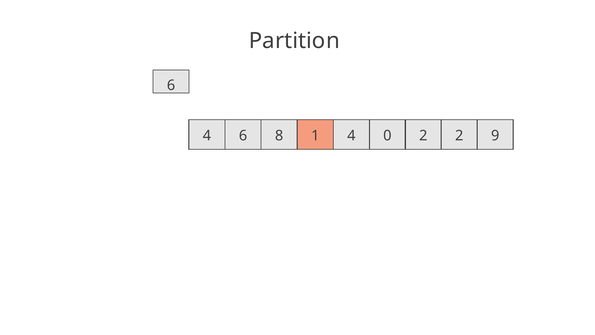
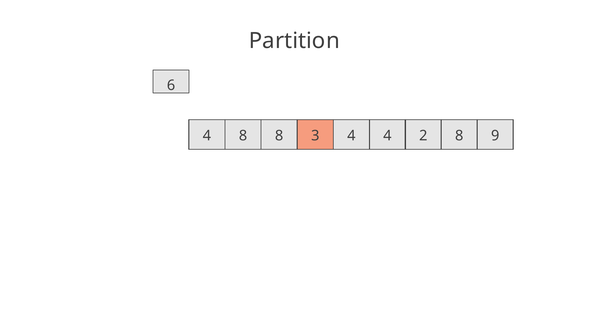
4 6: 6 -> 8 (243, 136)
1: 1 -> 3 (315, 136)
4 0: 0 -> 4 (387, 136)
2 2: 2 -> 8 (459, 136)
